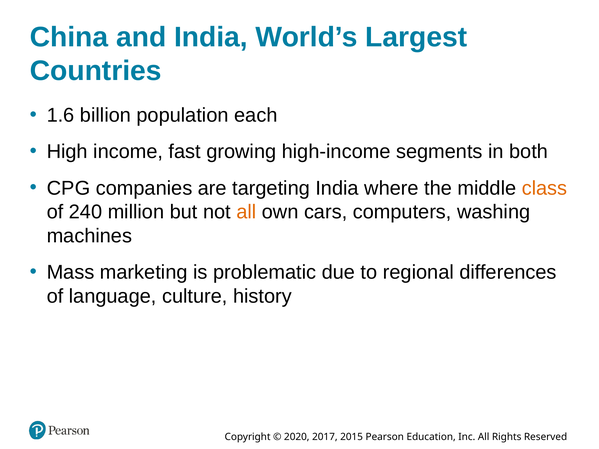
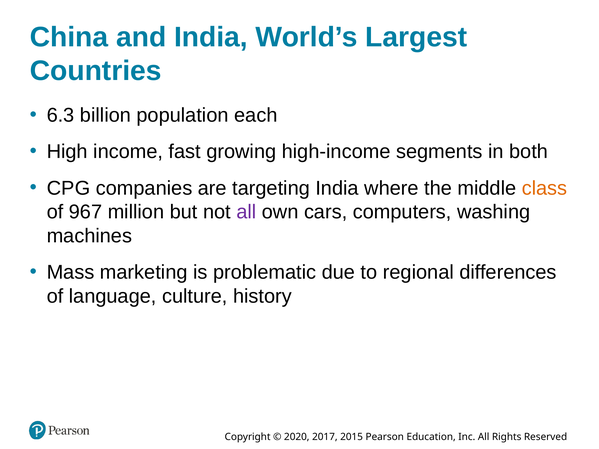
1.6: 1.6 -> 6.3 (61, 115)
240: 240 -> 967 (85, 212)
all colour: orange -> purple (246, 212)
